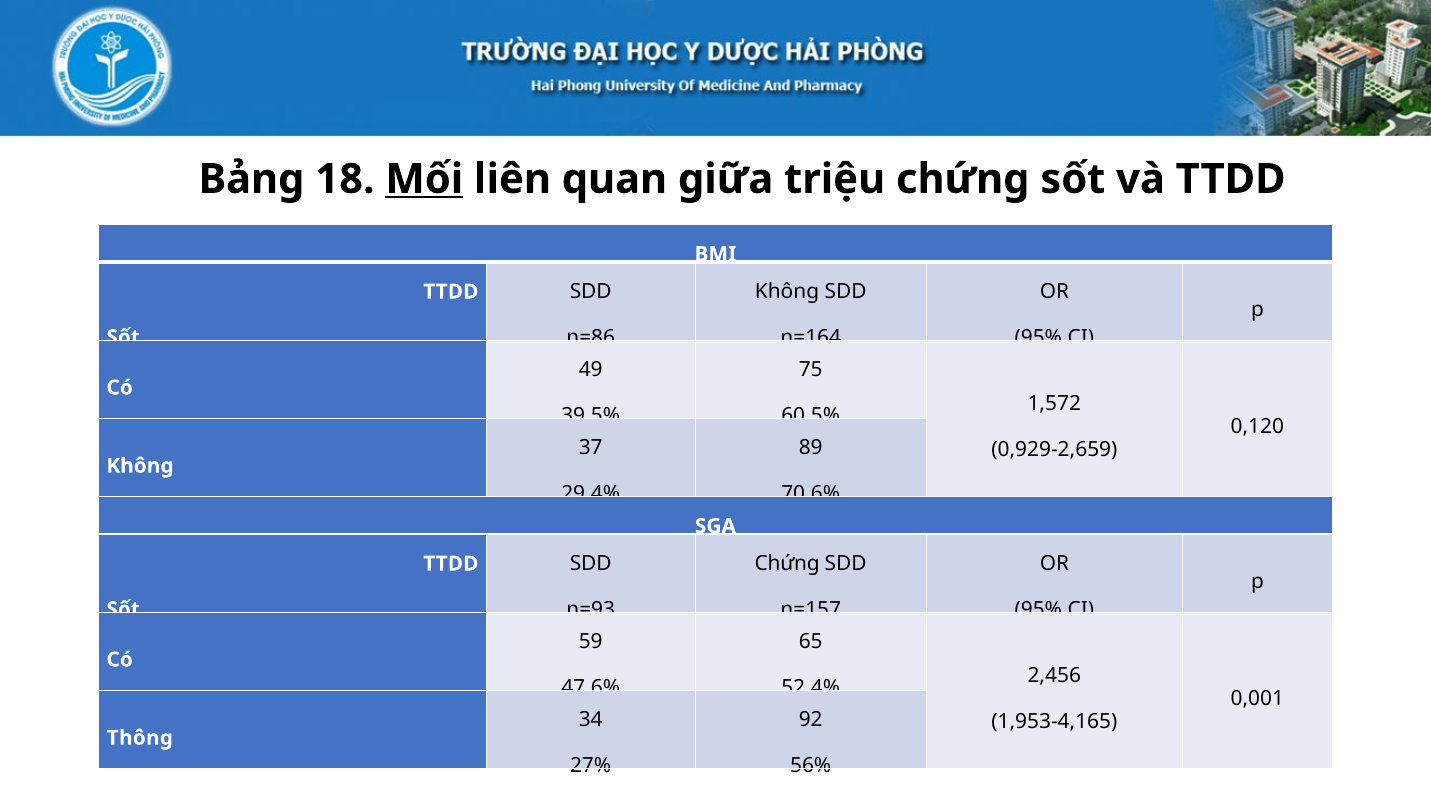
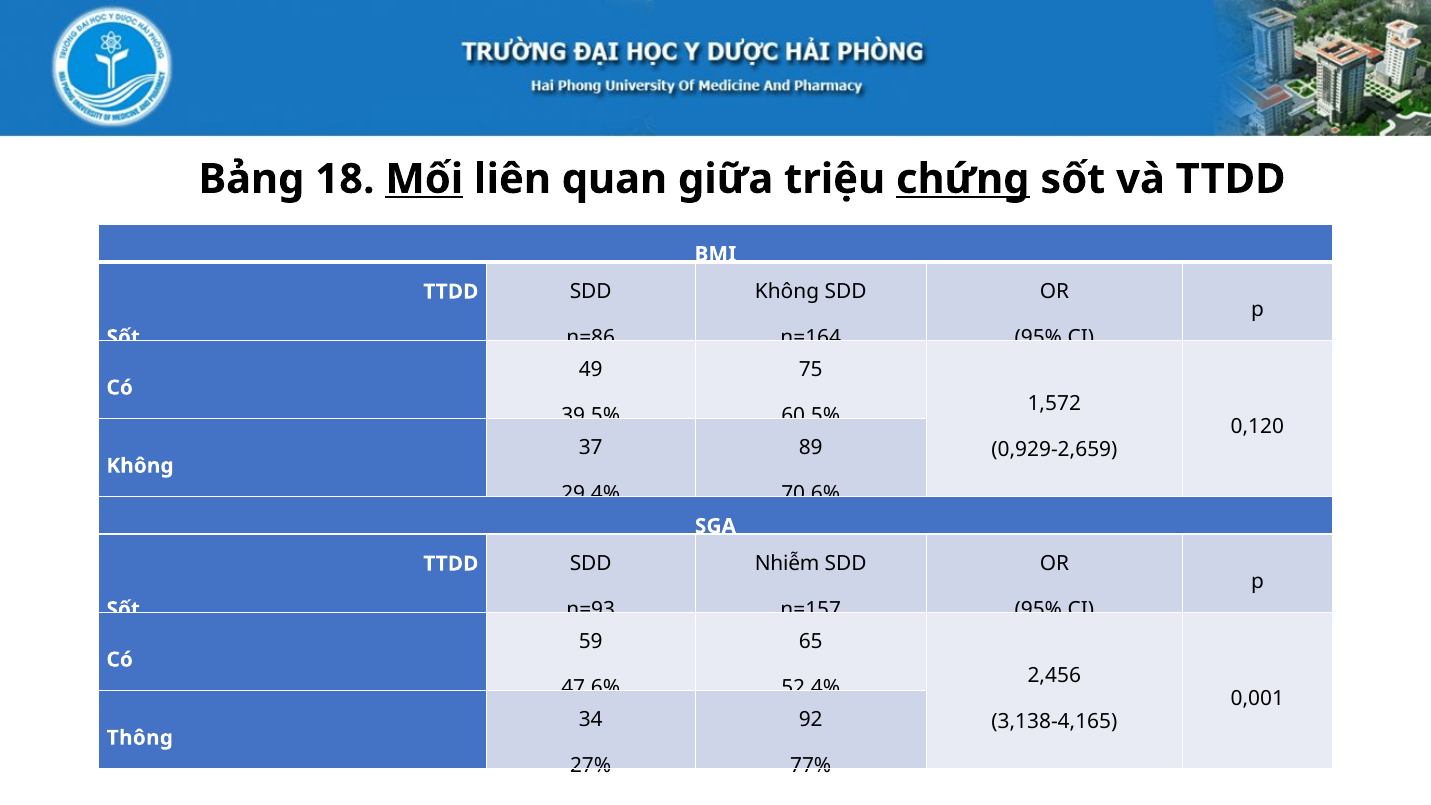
chứng underline: none -> present (963, 179)
Chứng: Chứng -> Nhiễm (787, 564)
1,953-4,165: 1,953-4,165 -> 3,138-4,165 (1054, 721)
56%: 56% -> 77% (811, 766)
